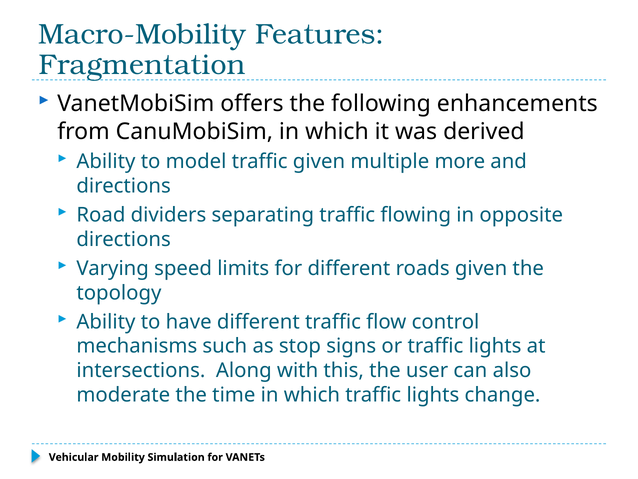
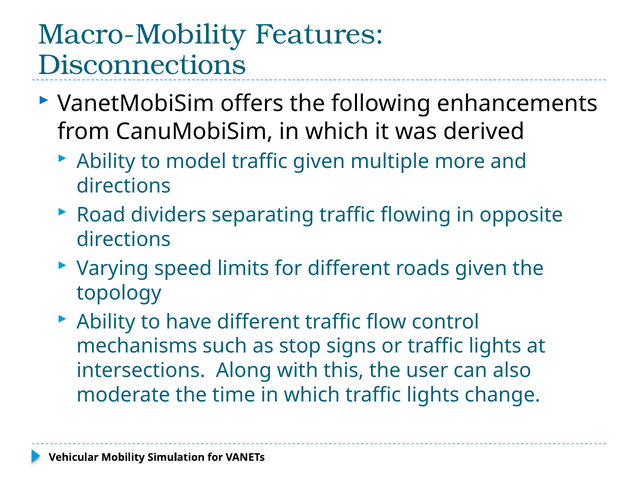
Fragmentation: Fragmentation -> Disconnections (142, 65)
